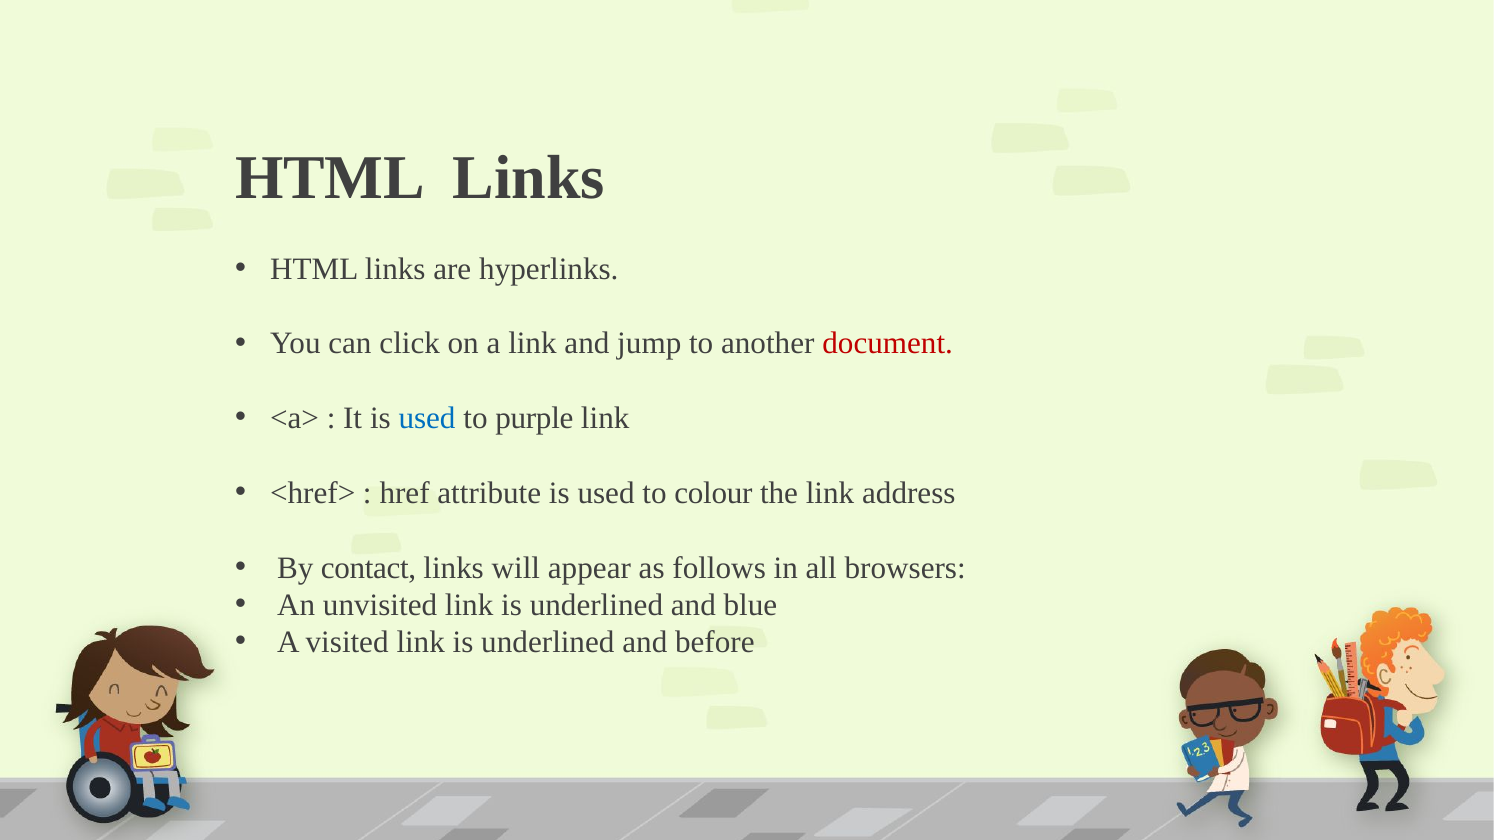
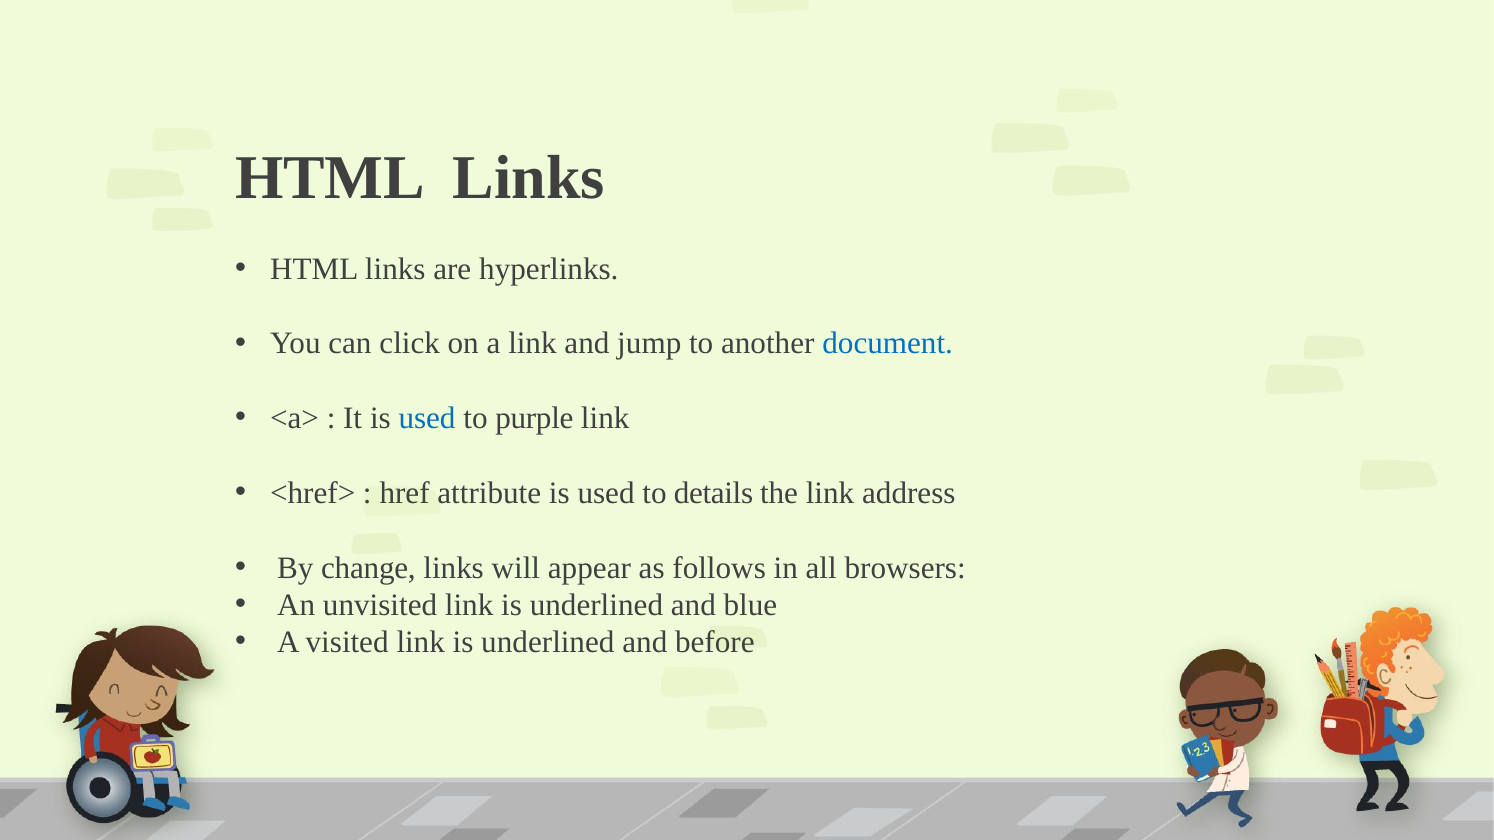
document colour: red -> blue (888, 344)
colour: colour -> details (713, 493)
contact: contact -> change (368, 568)
